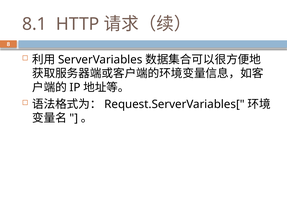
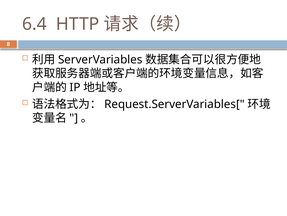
8.1: 8.1 -> 6.4 (34, 24)
